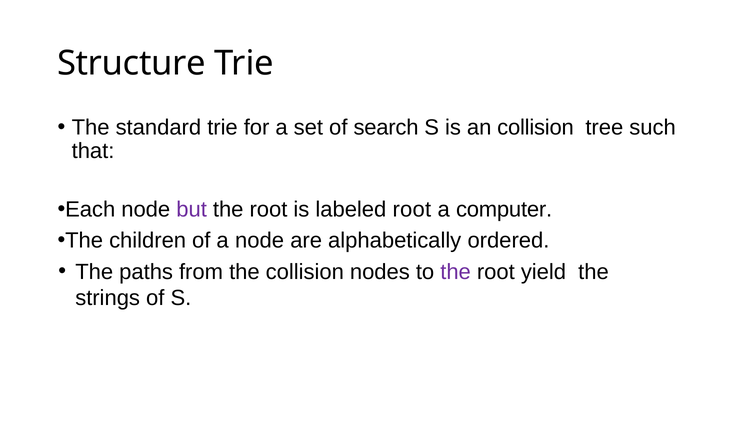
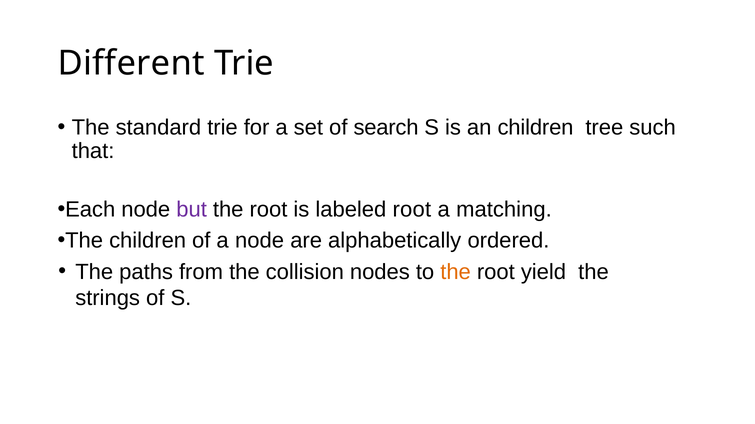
Structure: Structure -> Different (131, 63)
an collision: collision -> children (535, 128)
computer: computer -> matching (504, 210)
the colour: purple -> orange (456, 272)
